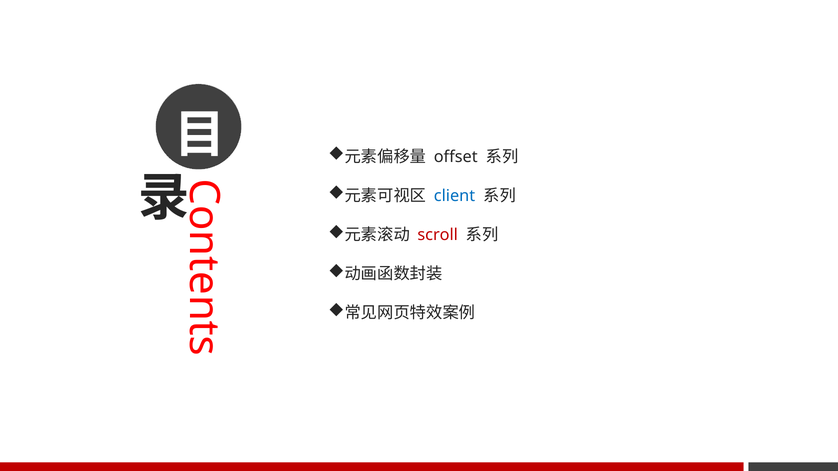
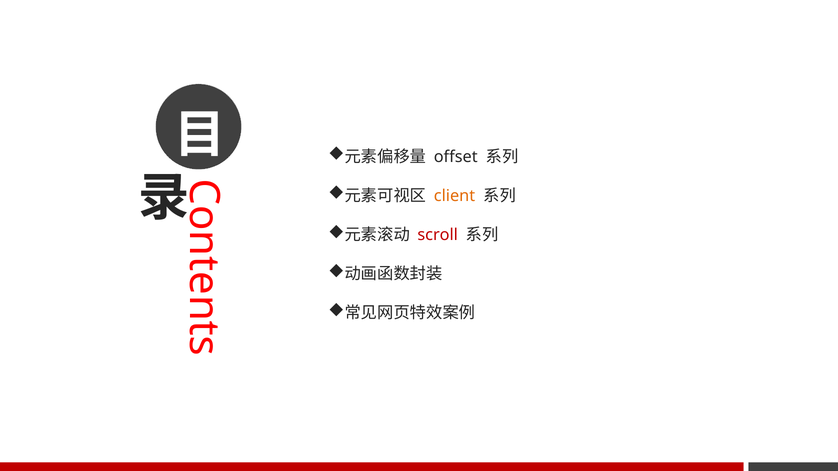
client colour: blue -> orange (455, 196)
